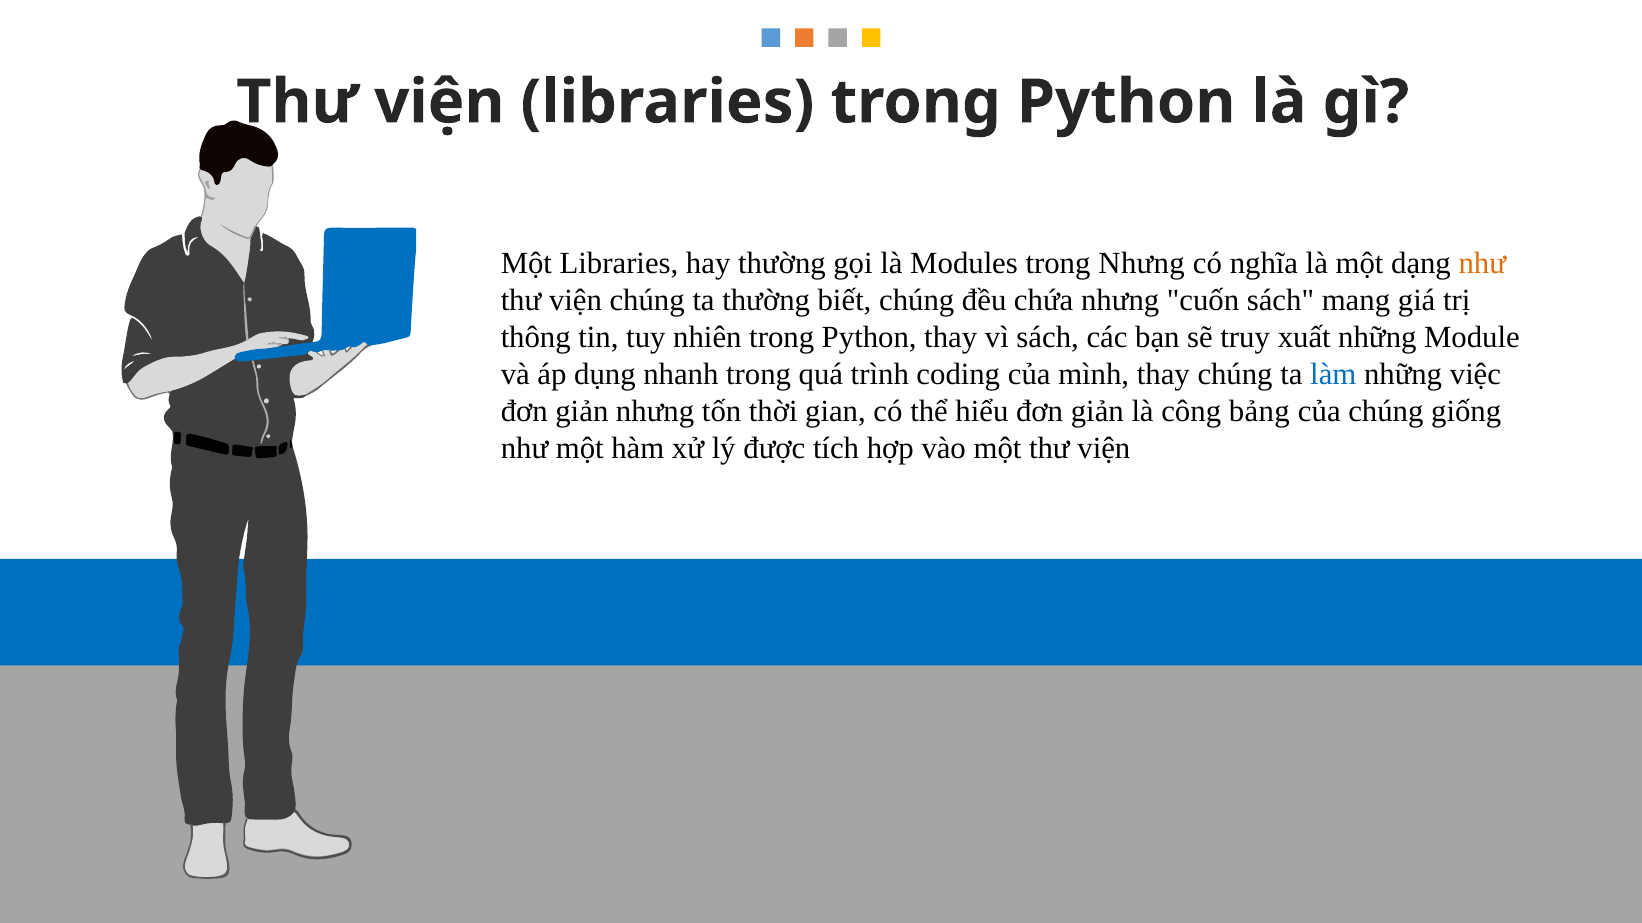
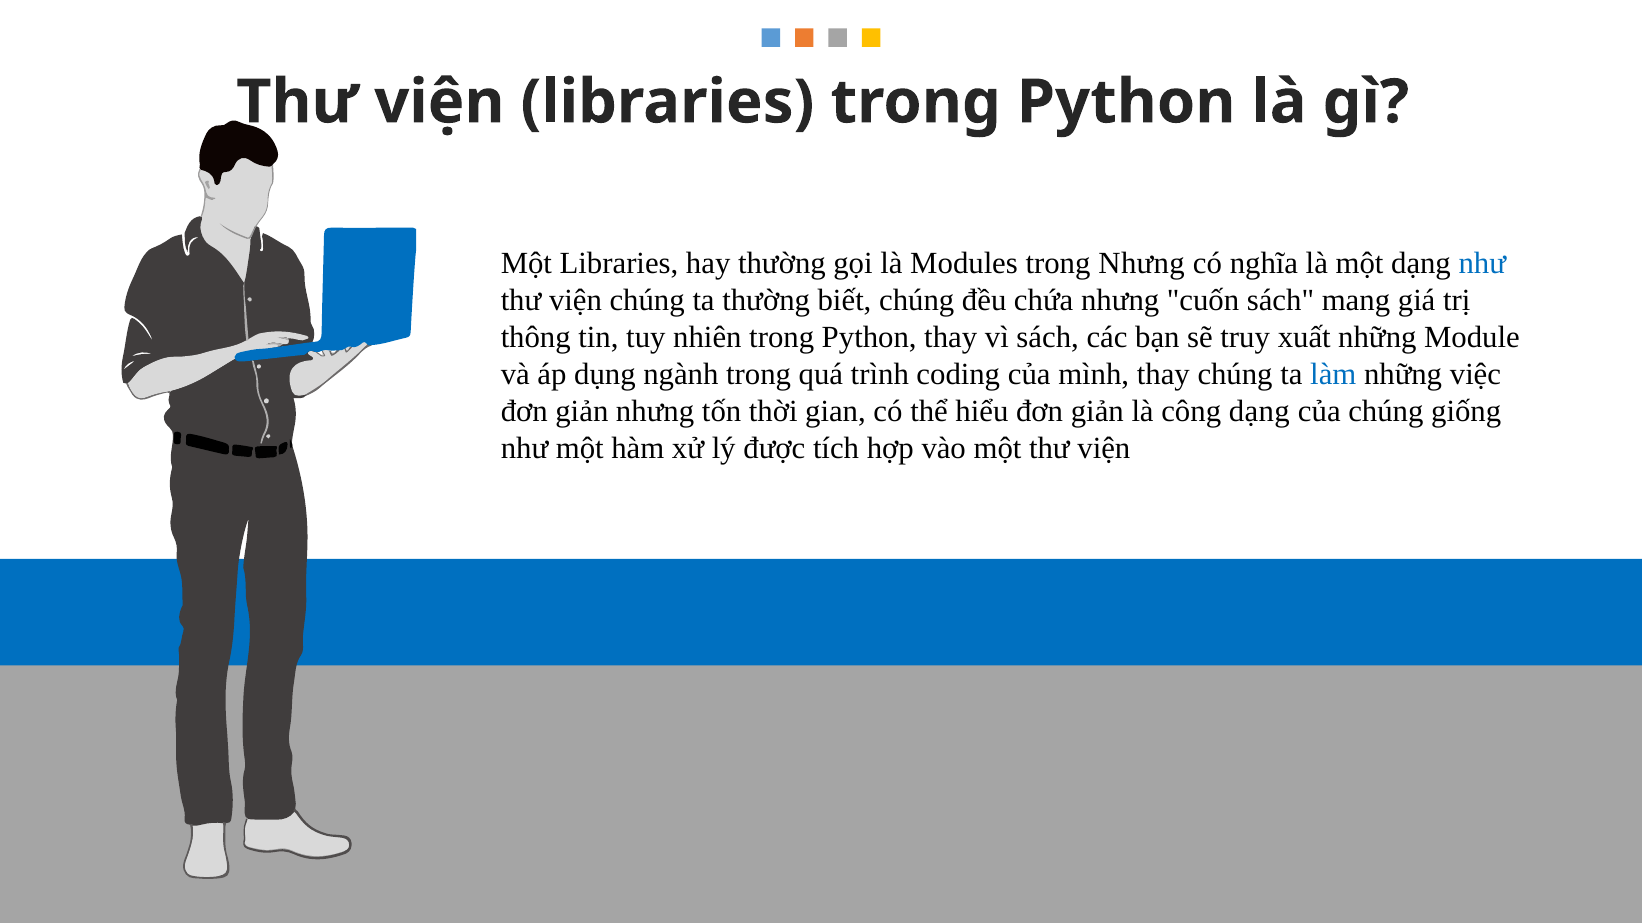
như colour: orange -> blue (1482, 264)
nhanh: nhanh -> ngành (681, 375)
công bảng: bảng -> dạng (1259, 412)
